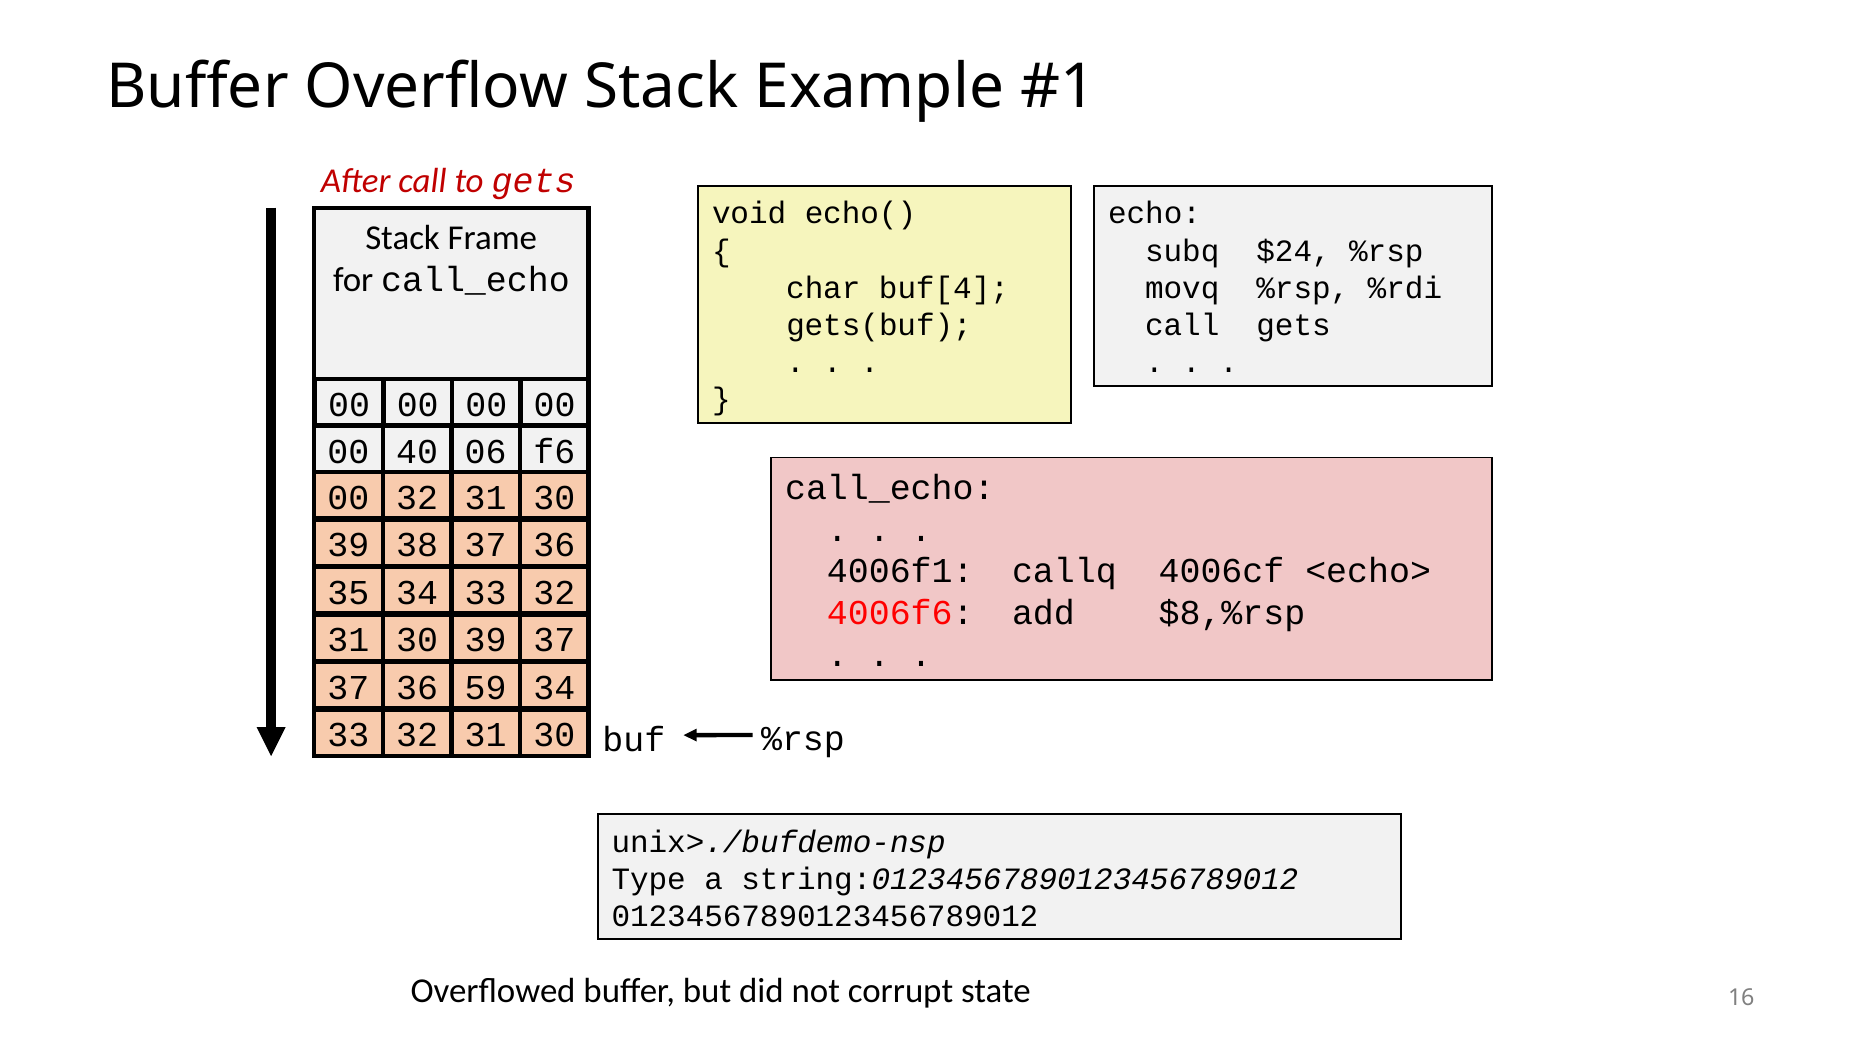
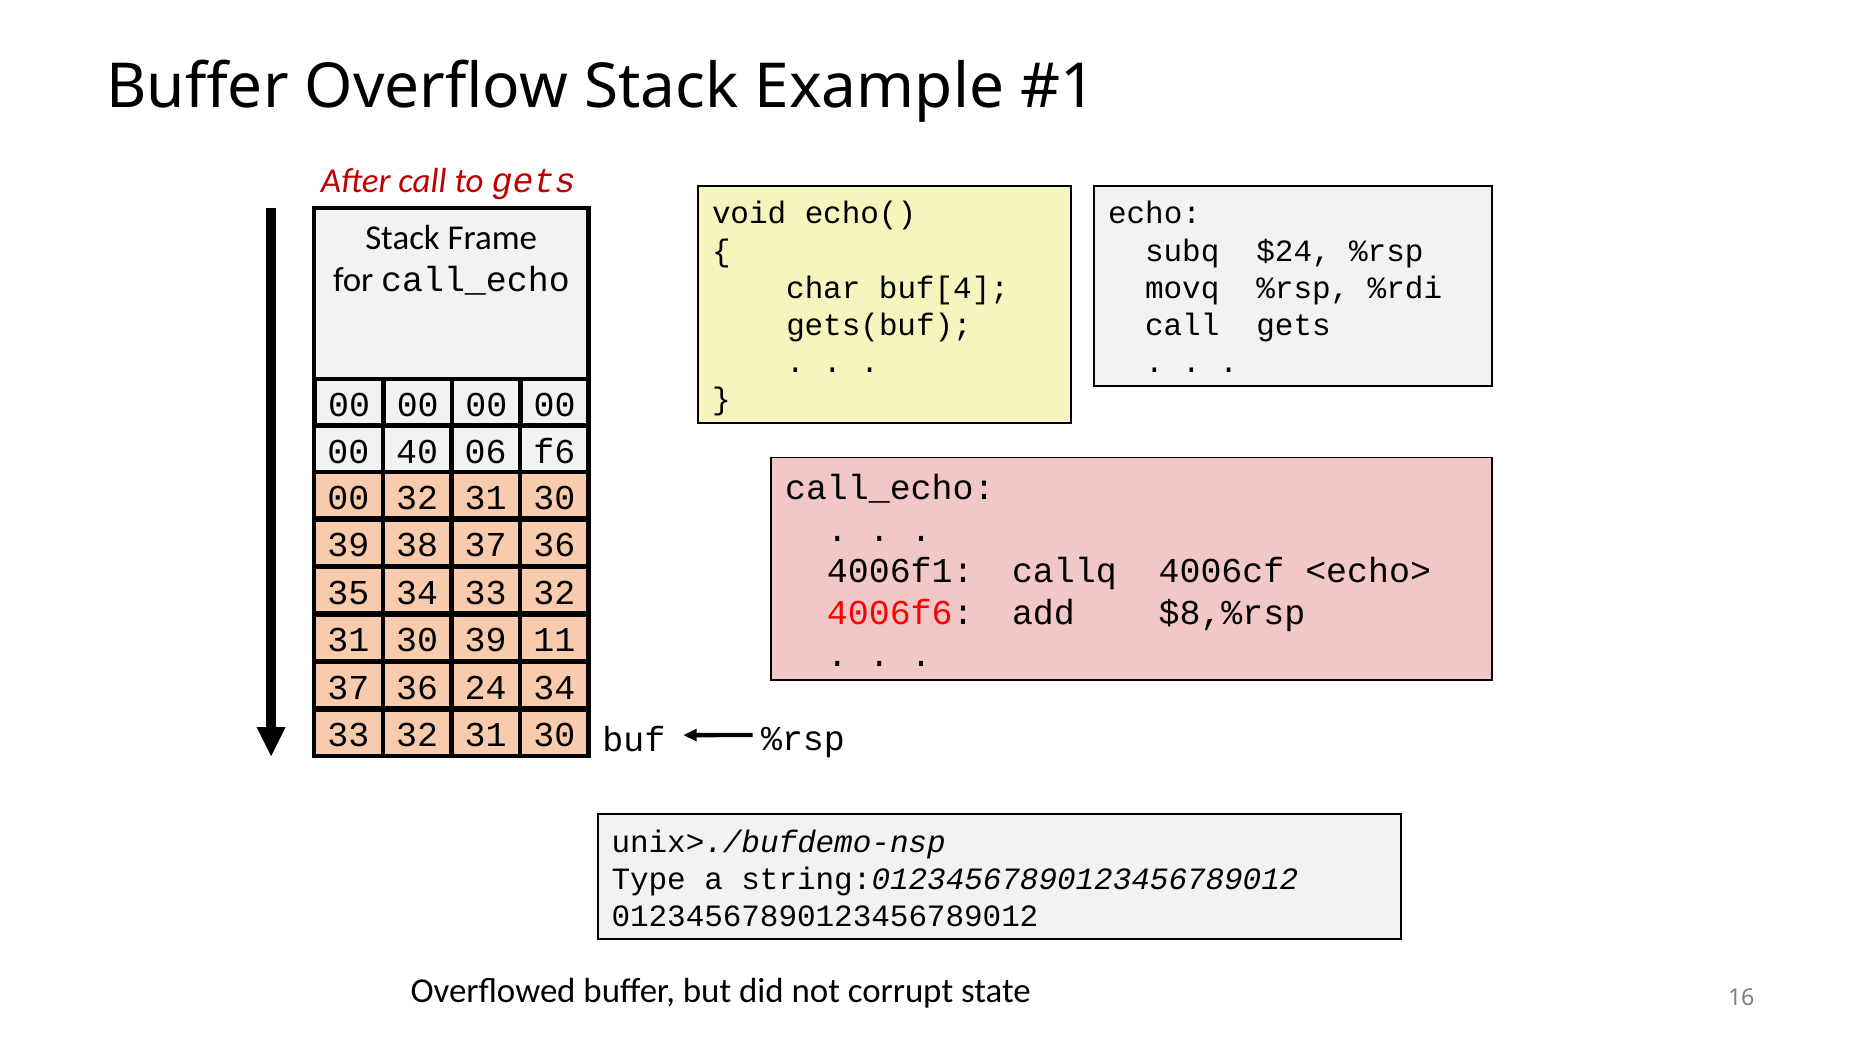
39 37: 37 -> 11 (554, 641)
59: 59 -> 24 (486, 688)
